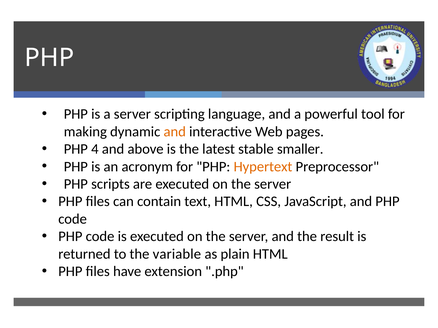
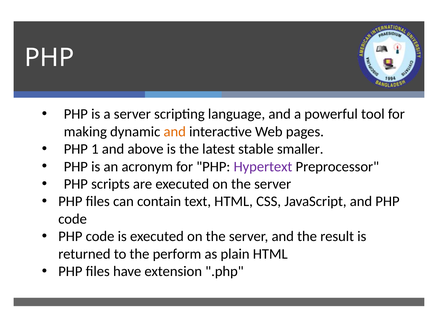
4: 4 -> 1 (95, 149)
Hypertext colour: orange -> purple (263, 167)
variable: variable -> perform (177, 254)
